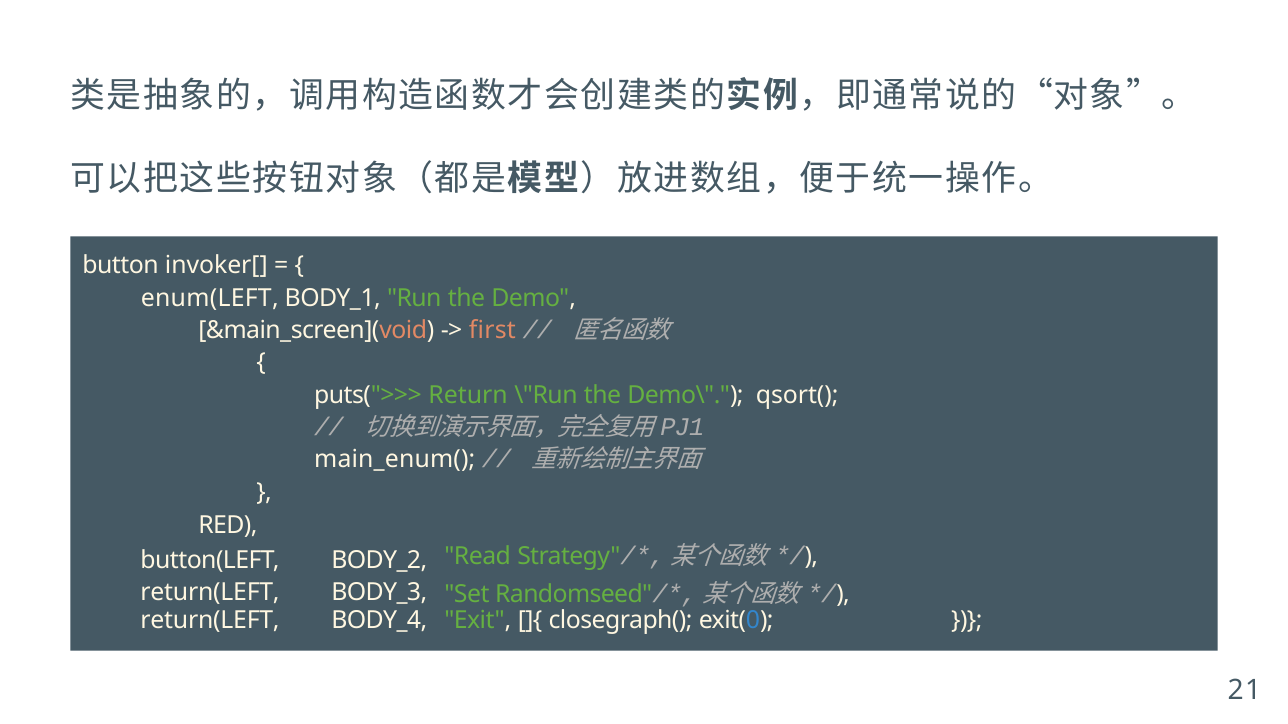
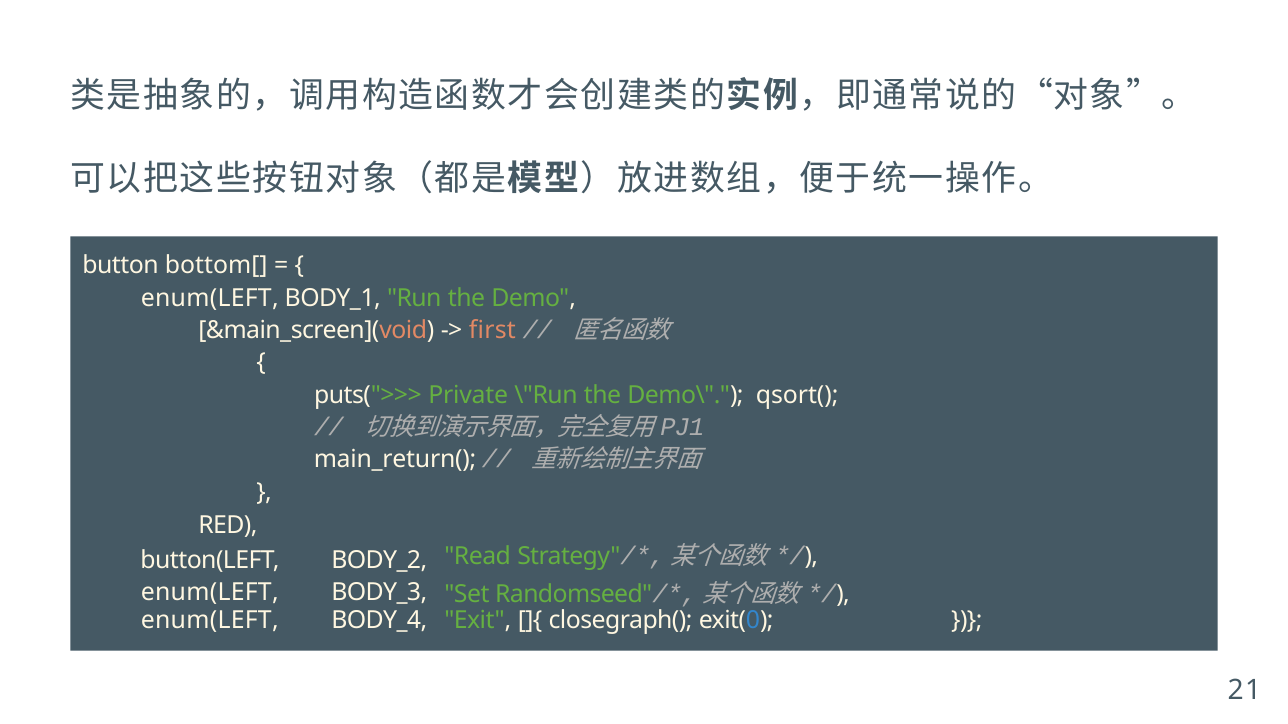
invoker[: invoker[ -> bottom[ (216, 266)
Return: Return -> Private (468, 395)
main_enum(: main_enum( -> main_return( (395, 460)
return(LEFT: return(LEFT -> enum(LEFT (210, 593)
return(LEFT: return(LEFT -> enum(LEFT (210, 621)
